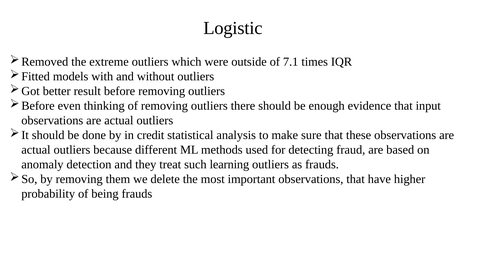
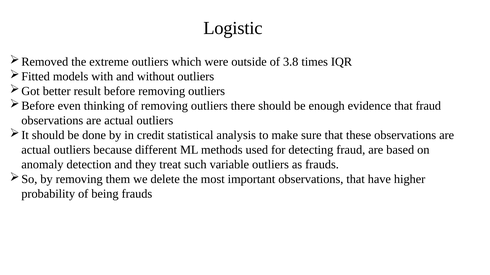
7.1: 7.1 -> 3.8 (291, 62)
that input: input -> fraud (428, 106)
learning: learning -> variable (229, 165)
